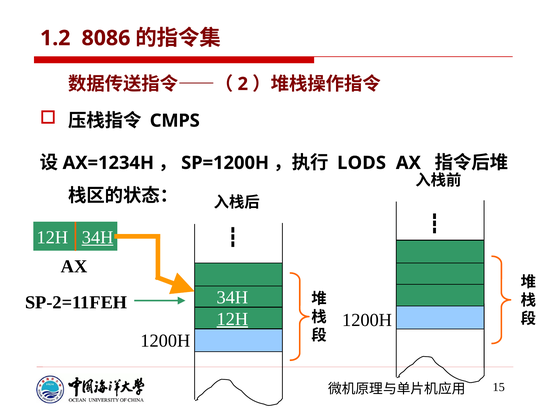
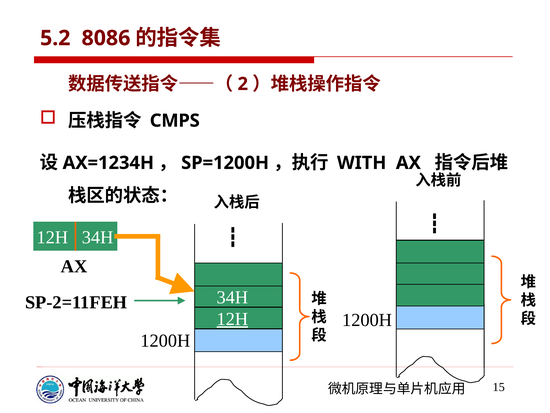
1.2: 1.2 -> 5.2 (55, 38)
LODS: LODS -> WITH (362, 163)
34H underline: present -> none (98, 237)
